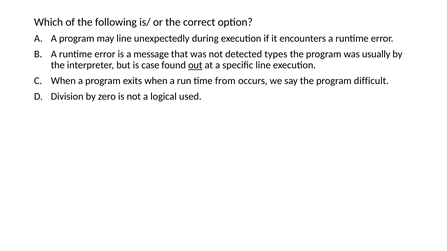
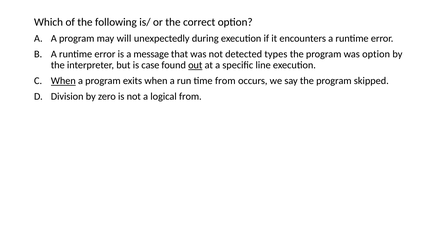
may line: line -> will (124, 39)
was usually: usually -> option (376, 54)
When underline: none -> present (63, 81)
difficult: difficult -> skipped (371, 81)
logical used: used -> from (190, 97)
